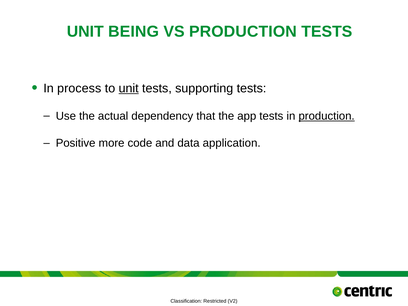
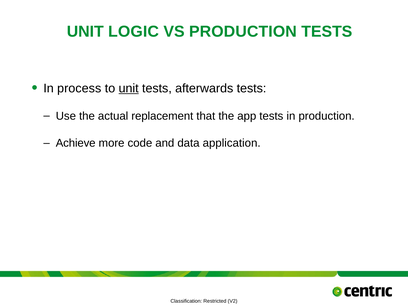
BEING: BEING -> LOGIC (134, 32)
supporting: supporting -> afterwards (204, 88)
dependency: dependency -> replacement (162, 116)
production underline: present -> none (327, 116)
Positive: Positive -> Achieve (76, 143)
